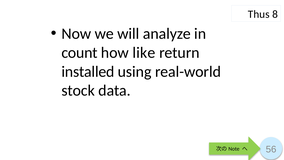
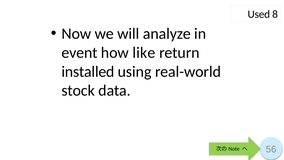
Thus: Thus -> Used (259, 14)
count: count -> event (80, 53)
